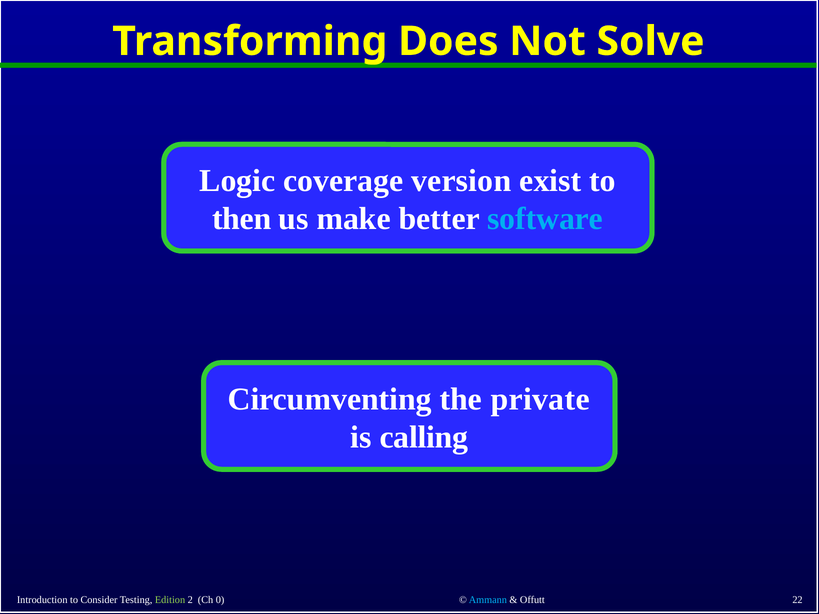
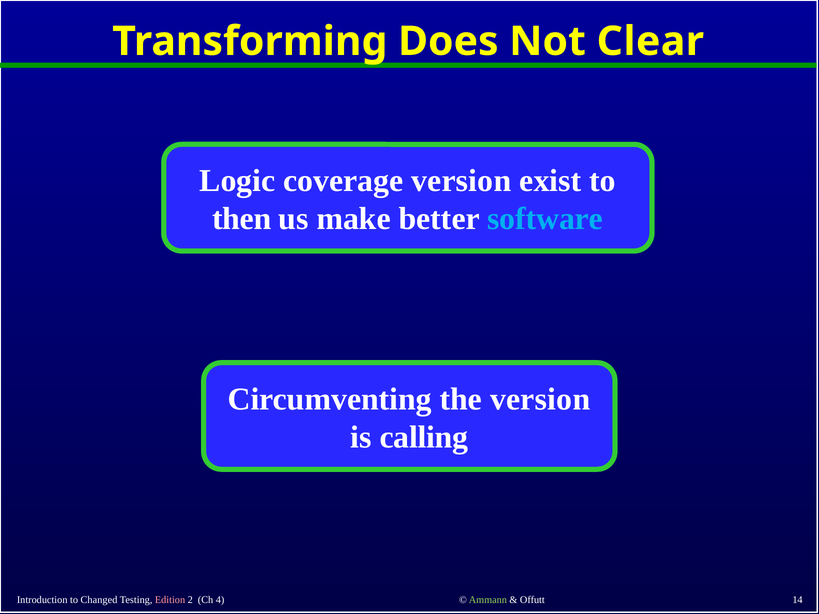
Solve: Solve -> Clear (650, 41)
the private: private -> version (540, 399)
Consider: Consider -> Changed (99, 600)
Edition colour: light green -> pink (170, 600)
0: 0 -> 4 (220, 600)
Ammann colour: light blue -> light green (488, 600)
22: 22 -> 14 (798, 600)
